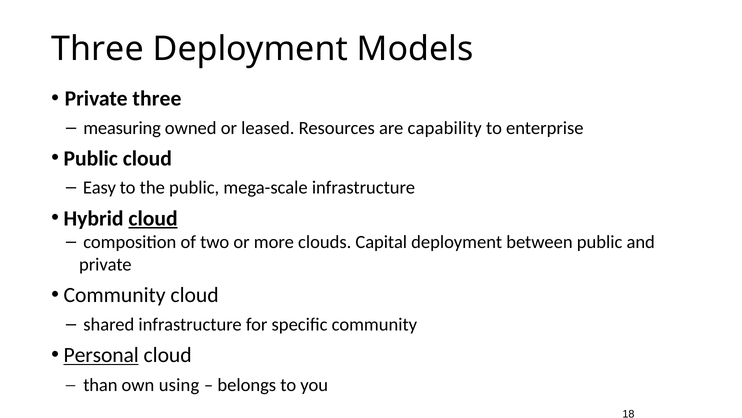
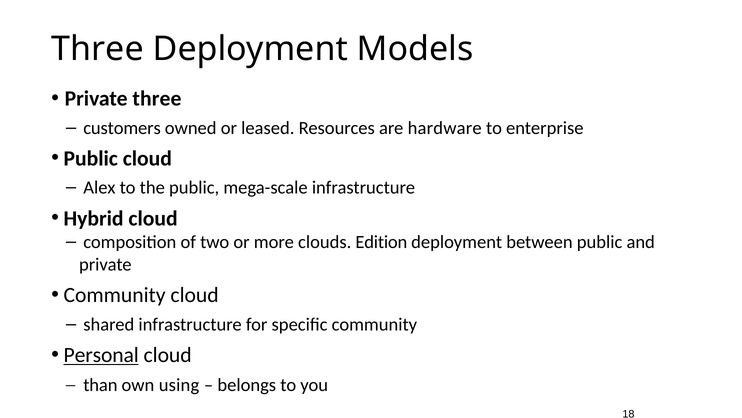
measuring: measuring -> customers (122, 128)
capability: capability -> hardware (445, 128)
Easy: Easy -> Alex (99, 188)
cloud underline: present -> none (153, 218)
Capital: Capital -> Edition (381, 242)
